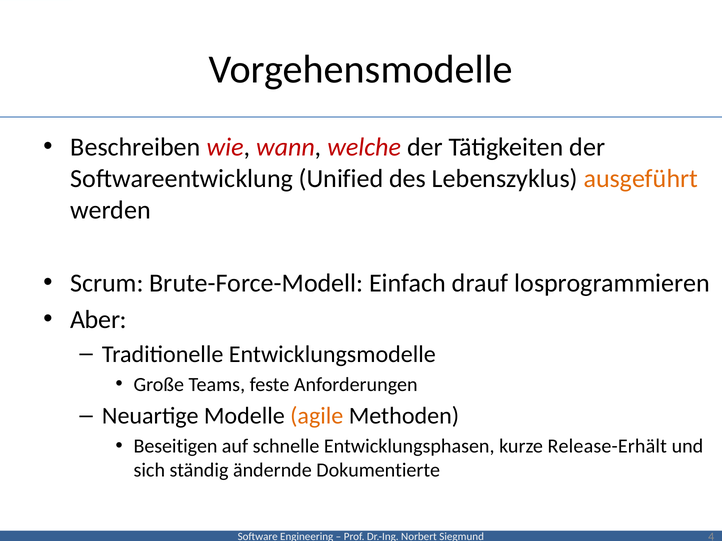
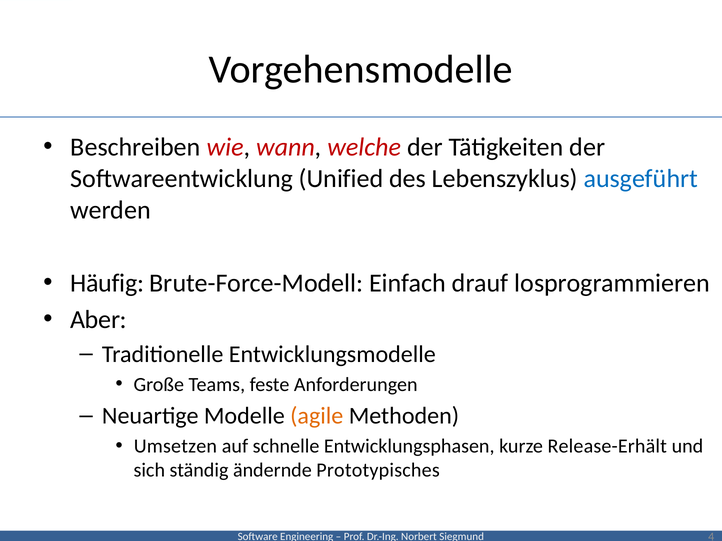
ausgeführt colour: orange -> blue (641, 179)
Scrum: Scrum -> Häufig (107, 283)
Beseitigen: Beseitigen -> Umsetzen (175, 447)
Dokumentierte: Dokumentierte -> Prototypisches (378, 471)
